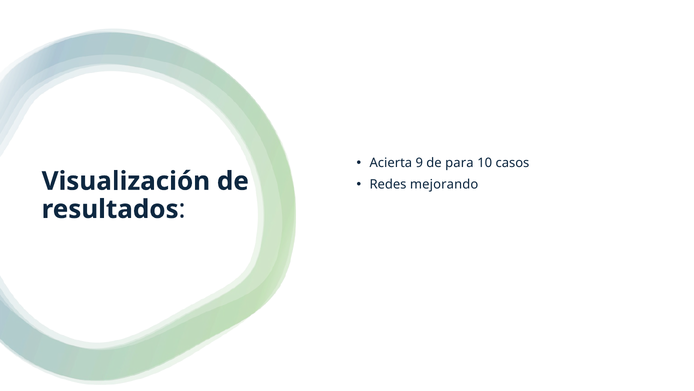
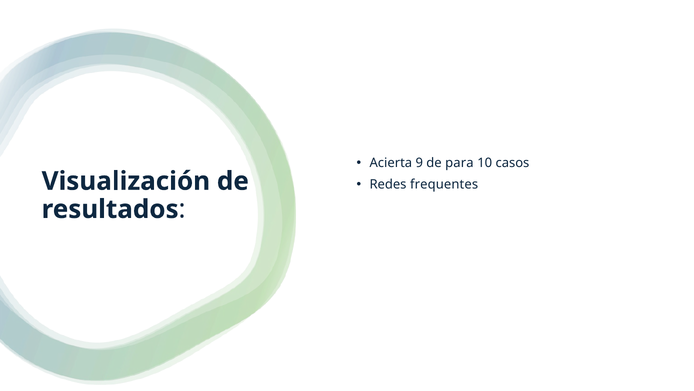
mejorando: mejorando -> frequentes (444, 184)
